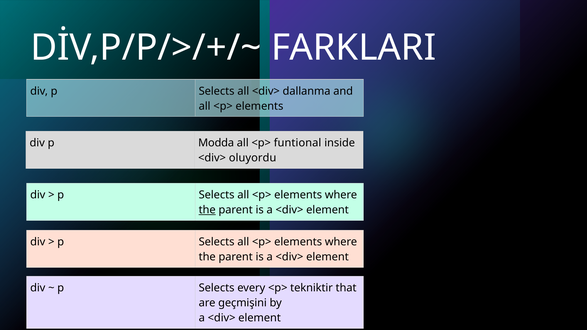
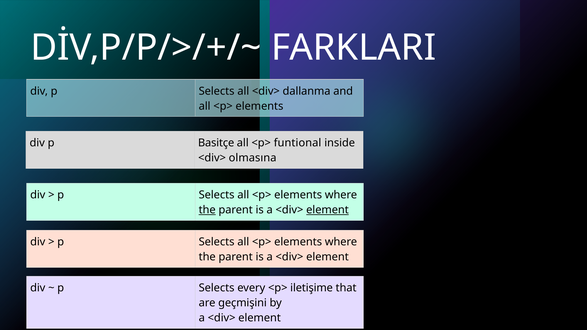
Modda: Modda -> Basitçe (216, 143)
oluyordu: oluyordu -> olmasına (253, 158)
element underline: none -> present (327, 210)
tekniktir: tekniktir -> iletişime (312, 288)
